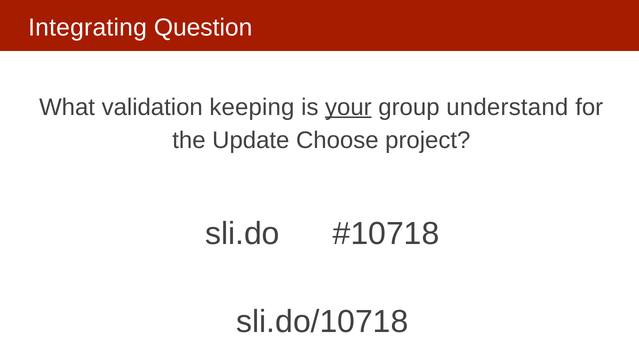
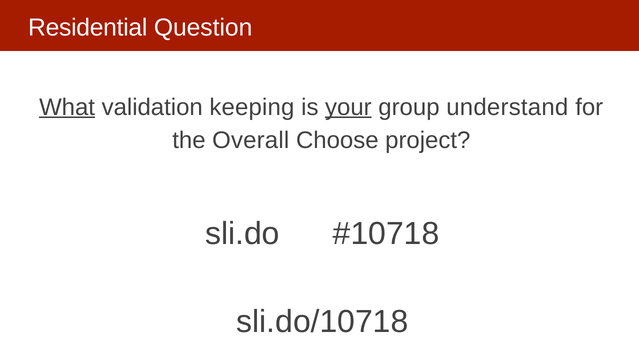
Integrating: Integrating -> Residential (88, 27)
What underline: none -> present (67, 107)
Update: Update -> Overall (251, 140)
